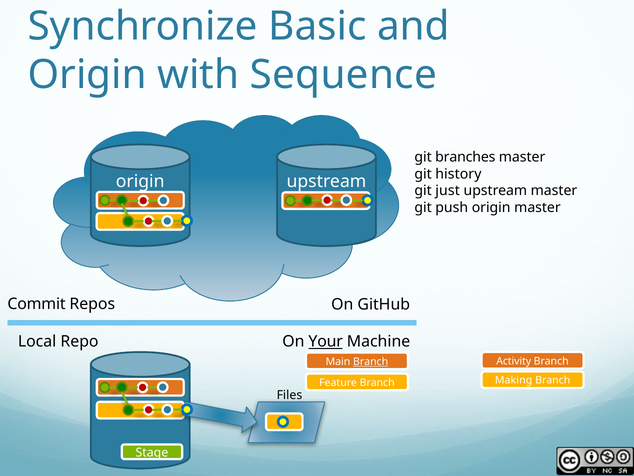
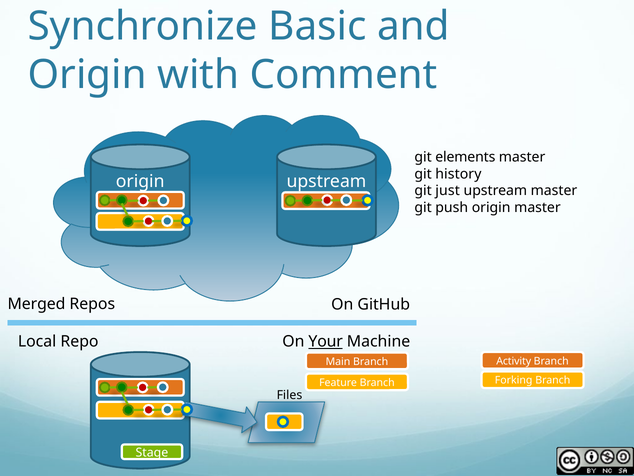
Sequence: Sequence -> Comment (344, 75)
branches: branches -> elements (465, 157)
Commit: Commit -> Merged (37, 304)
Branch underline: present -> none (371, 361)
Making: Making -> Forking (514, 380)
